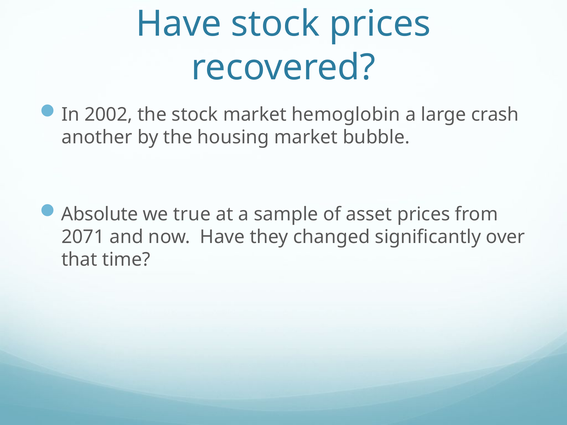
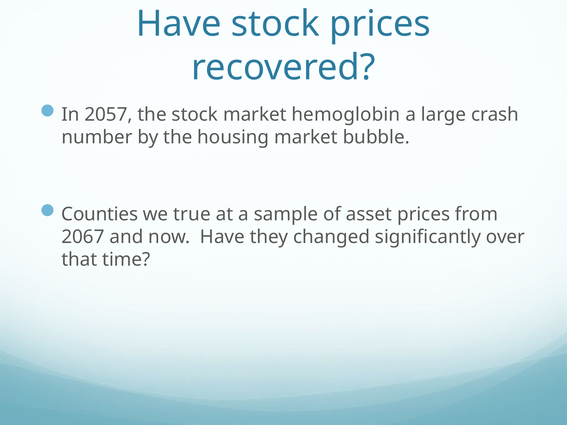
2002: 2002 -> 2057 (108, 115)
another: another -> number (97, 137)
Absolute: Absolute -> Counties (100, 214)
2071: 2071 -> 2067 (83, 237)
